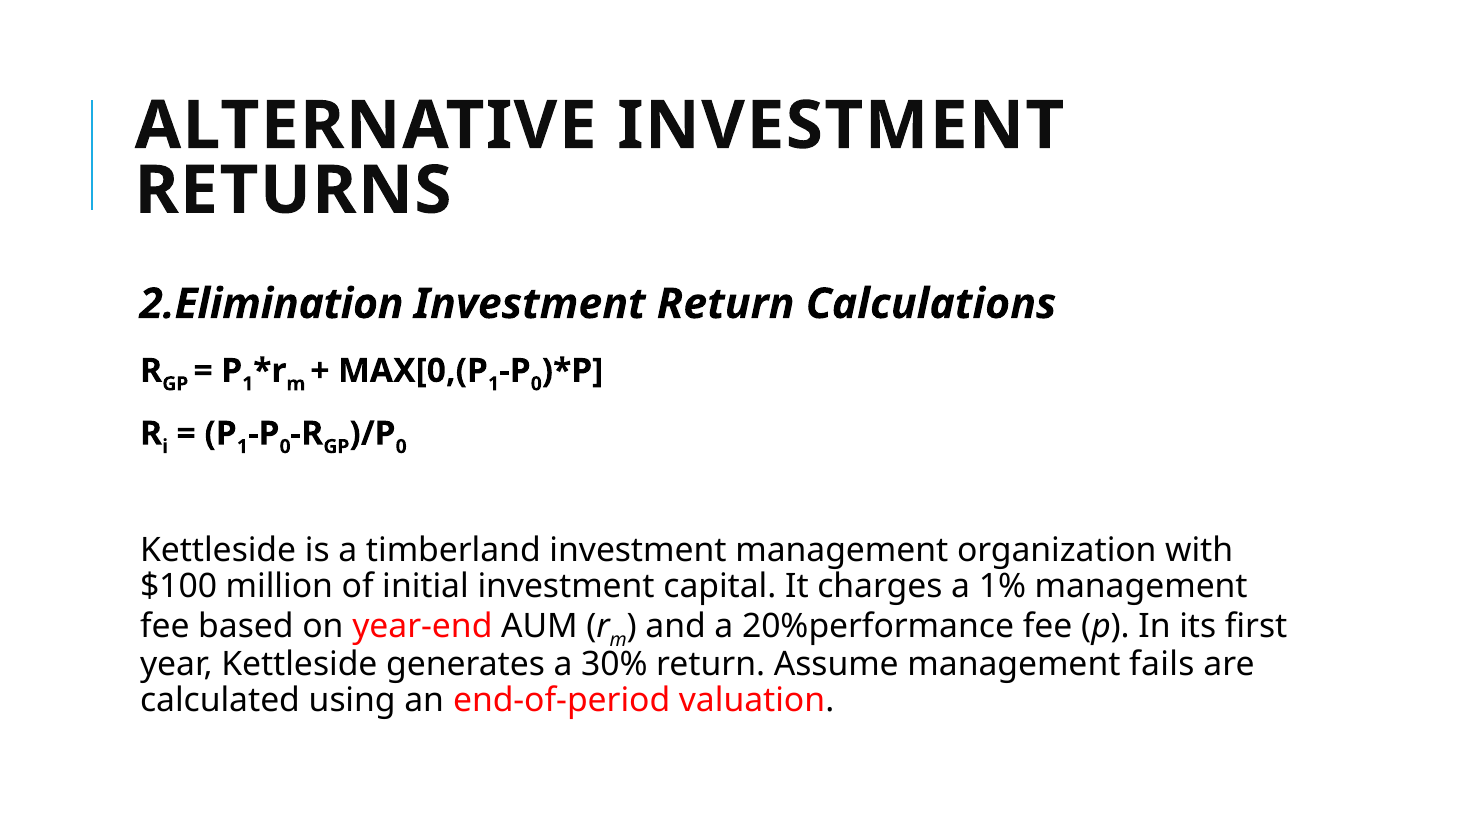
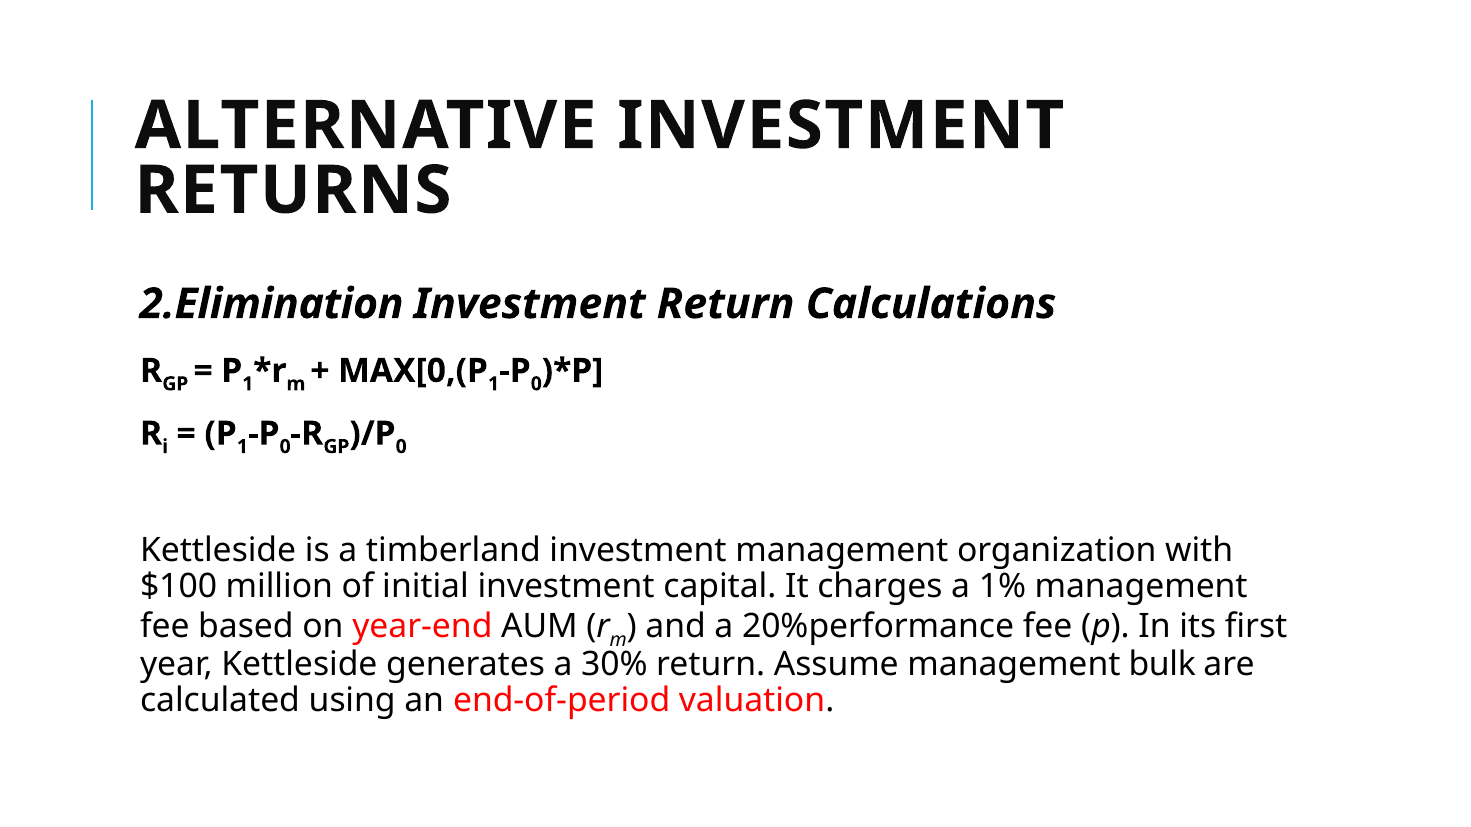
fails: fails -> bulk (1162, 665)
